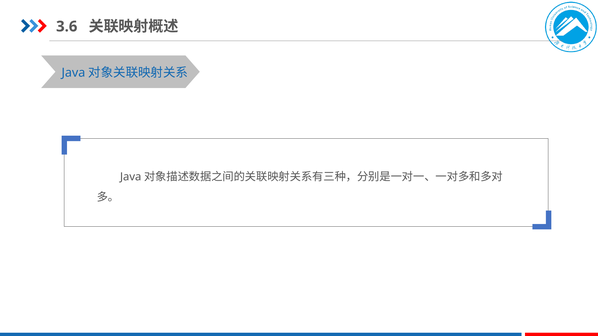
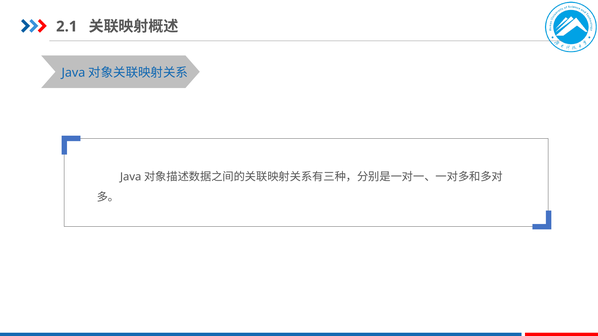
3.6: 3.6 -> 2.1 (67, 27)
